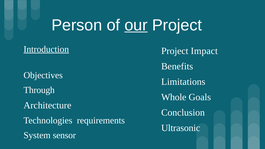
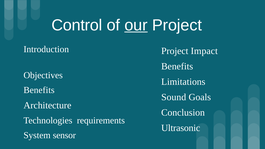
Person: Person -> Control (77, 25)
Introduction underline: present -> none (46, 49)
Through: Through -> Benefits (39, 90)
Whole: Whole -> Sound (174, 97)
